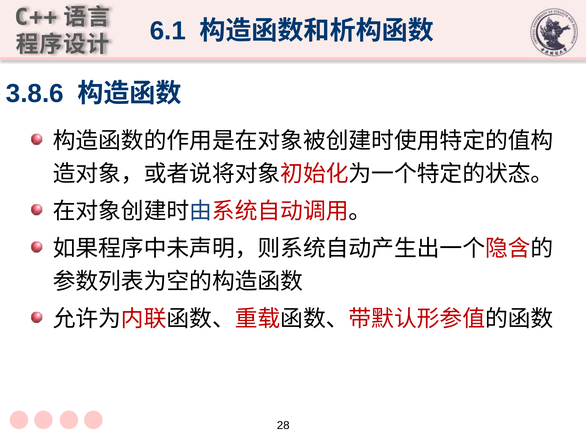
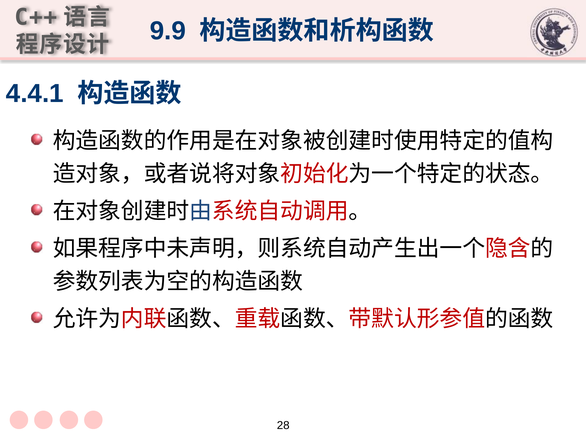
6.1: 6.1 -> 9.9 (168, 31)
3.8.6: 3.8.6 -> 4.4.1 (35, 93)
